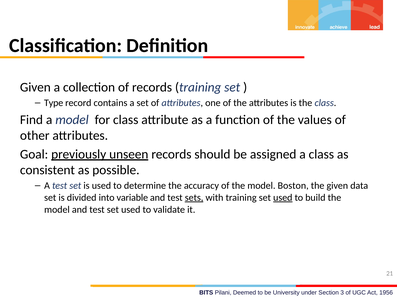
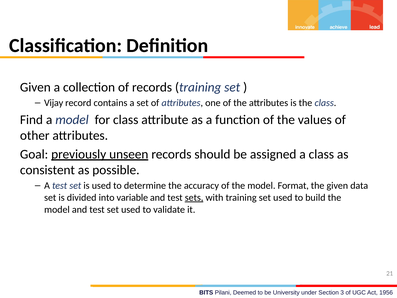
Type: Type -> Vijay (54, 103)
Boston: Boston -> Format (293, 186)
used underline: present -> none (283, 197)
